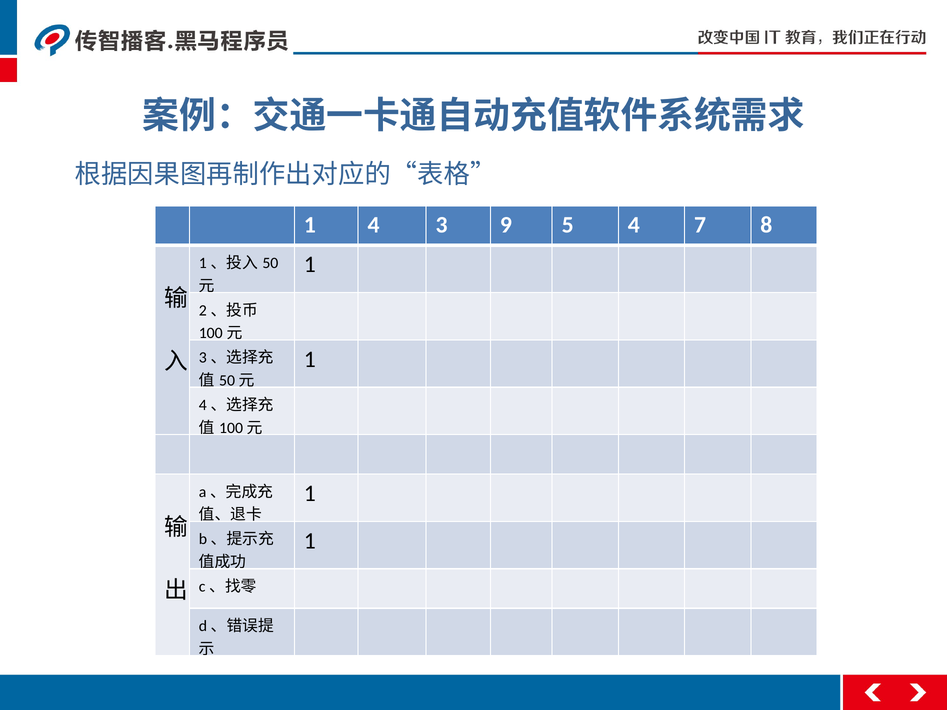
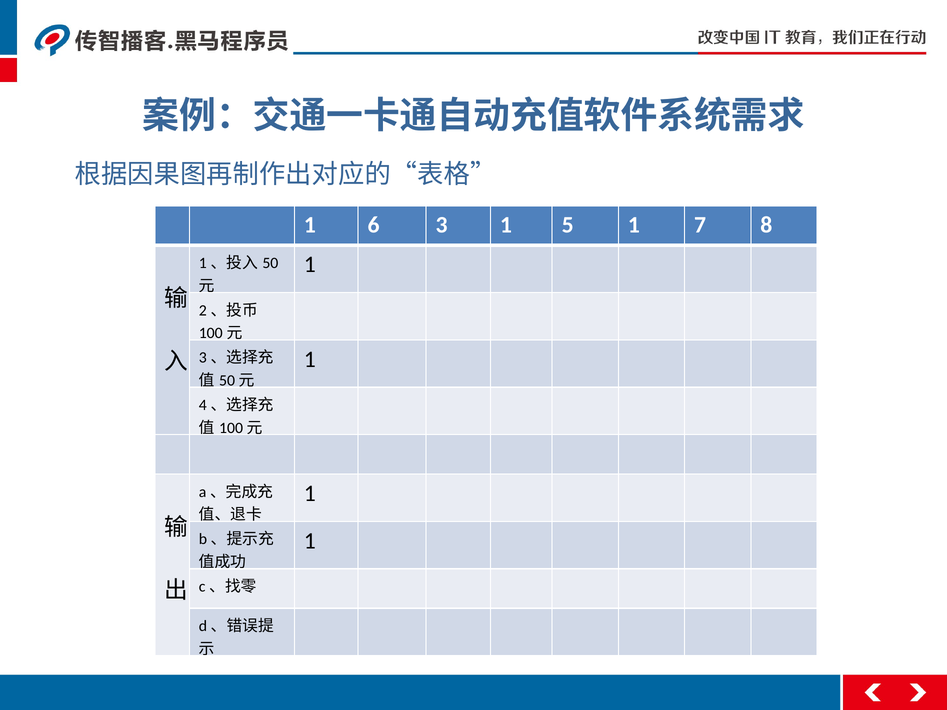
1 4: 4 -> 6 (374, 225)
3 9: 9 -> 1 (506, 225)
5 4: 4 -> 1 (634, 225)
